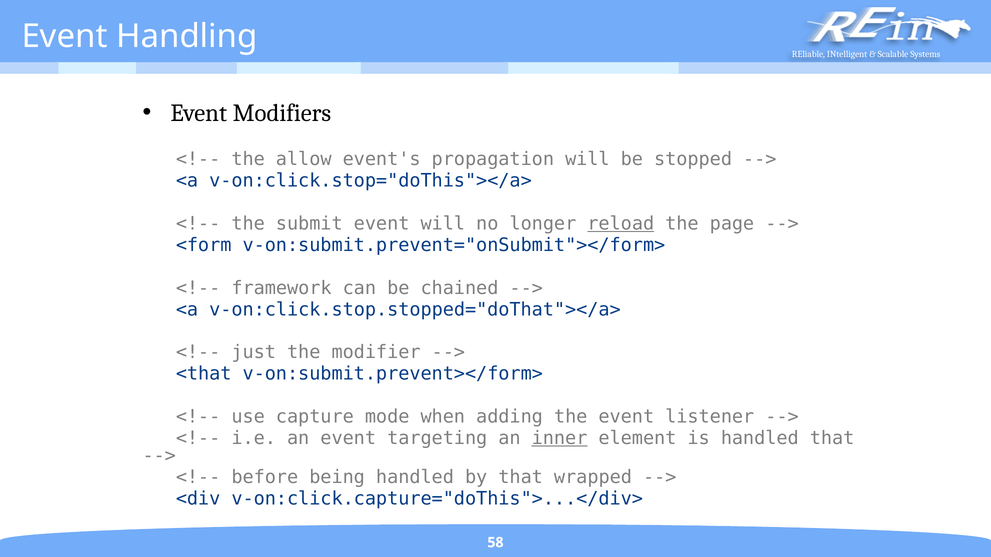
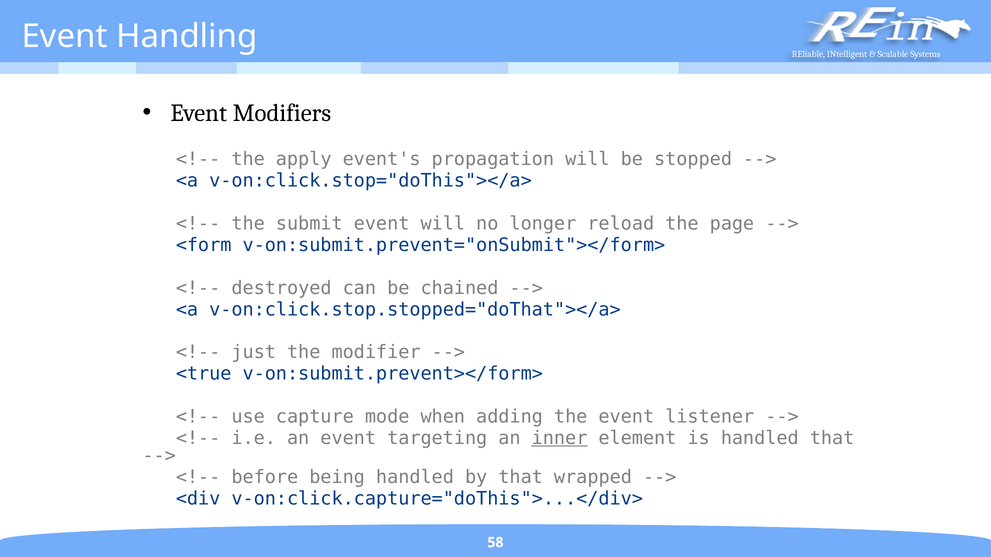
allow: allow -> apply (304, 159)
reload underline: present -> none (621, 224)
framework: framework -> destroyed (282, 288)
<that: <that -> <true (204, 374)
